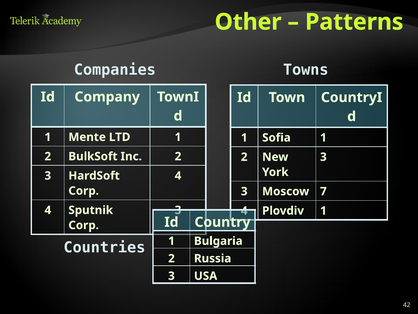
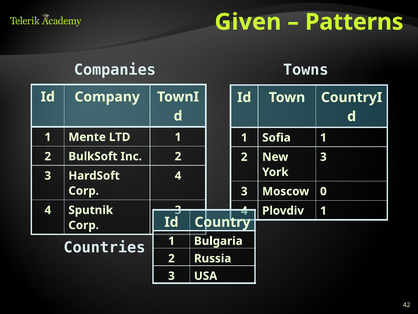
Other: Other -> Given (248, 22)
7: 7 -> 0 (323, 191)
